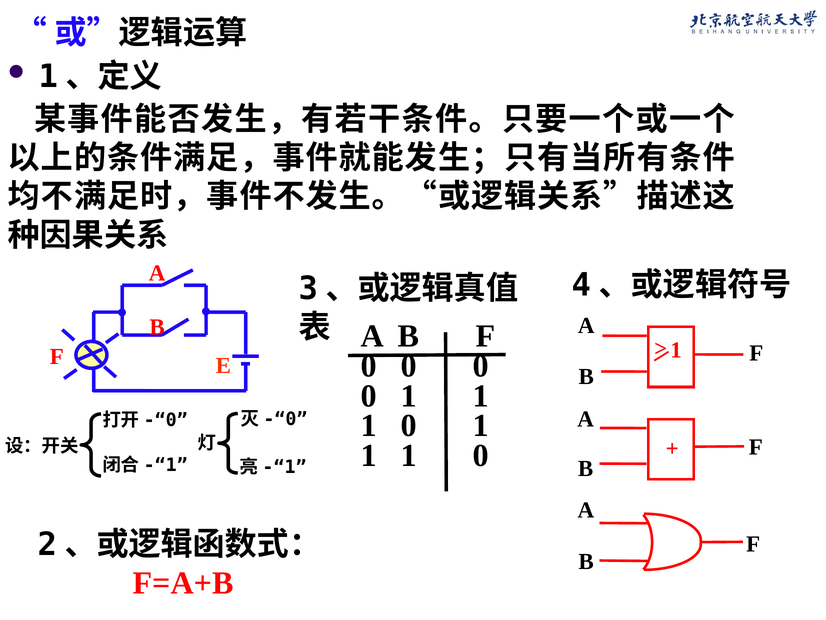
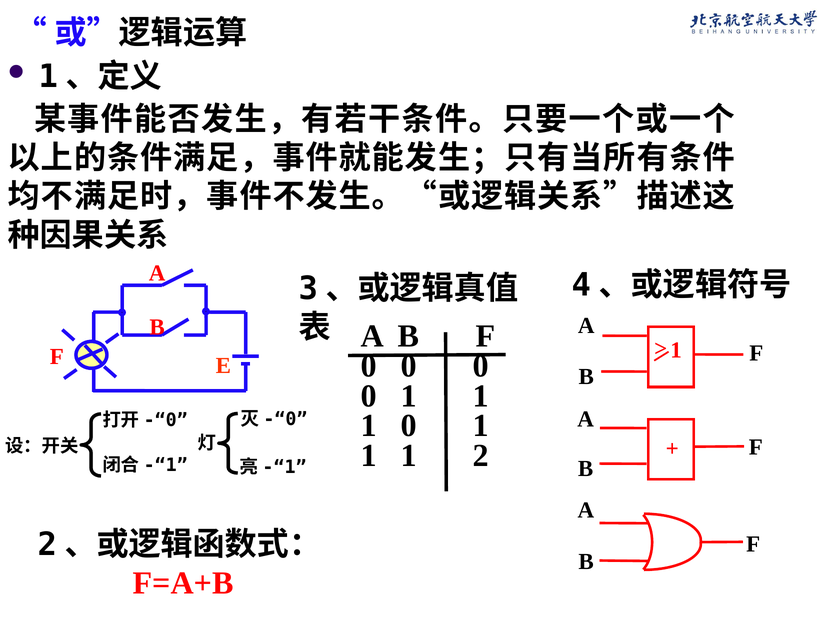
0: 0 -> 2 (481, 455)
